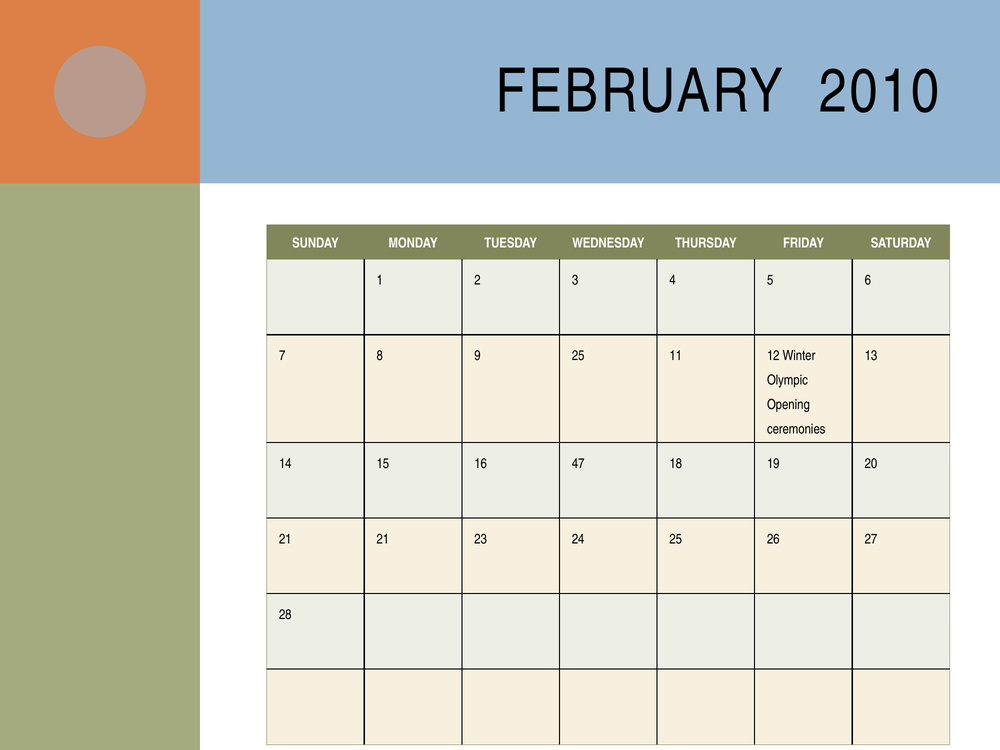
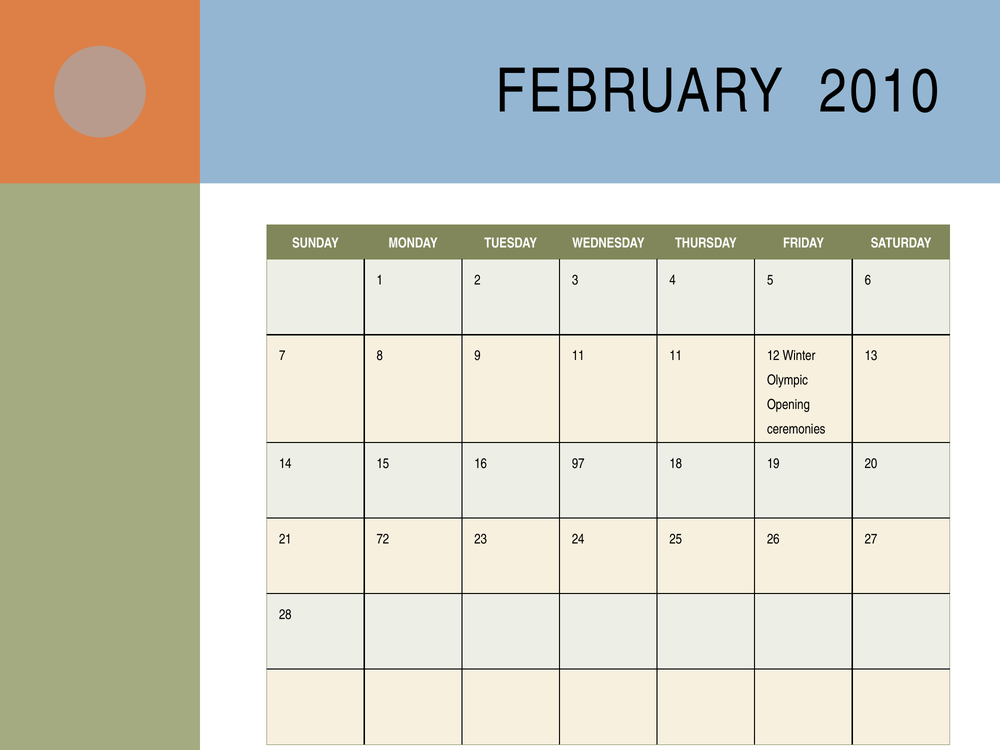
9 25: 25 -> 11 (578, 356)
47: 47 -> 97 (578, 464)
21 21: 21 -> 72 (383, 539)
